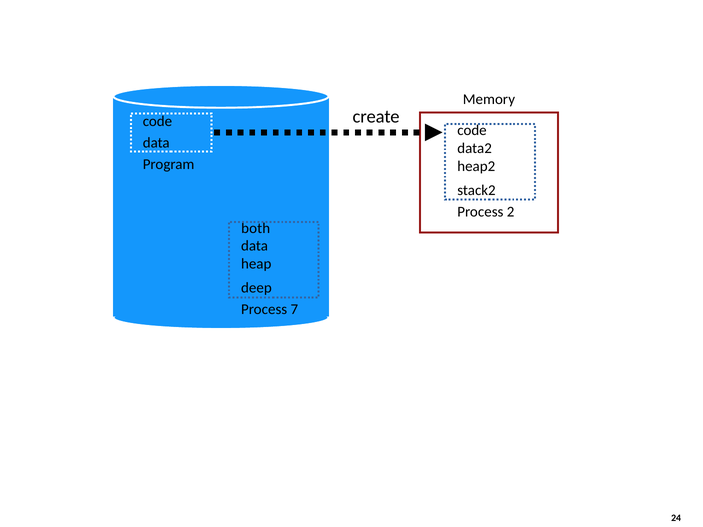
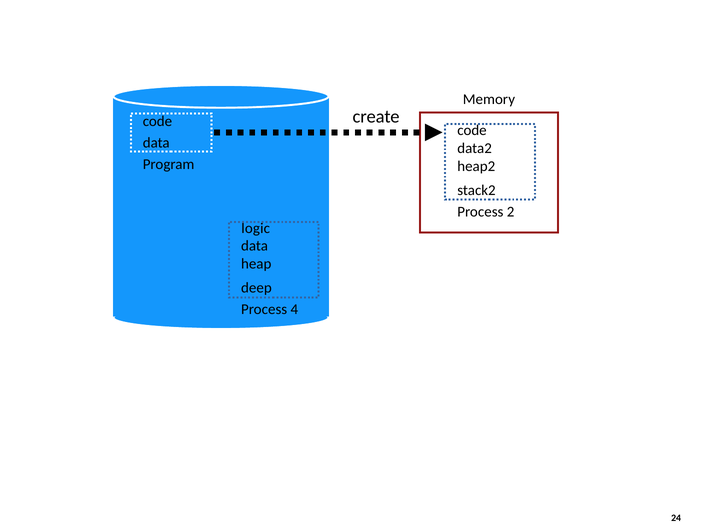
both: both -> logic (256, 228)
7: 7 -> 4 (294, 310)
